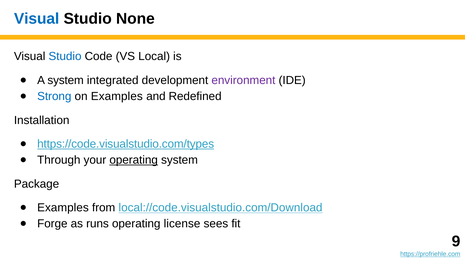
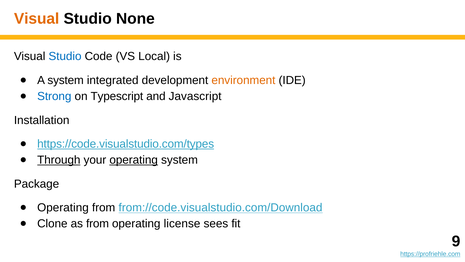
Visual colour: blue -> orange (37, 19)
environment colour: purple -> orange (243, 80)
on Examples: Examples -> Typescript (117, 96)
Redefined: Redefined -> Javascript (195, 96)
Through underline: none -> present (59, 160)
Examples: Examples -> Operating (63, 207)
local://code.visualstudio.com/Download: local://code.visualstudio.com/Download -> from://code.visualstudio.com/Download (221, 207)
Forge: Forge -> Clone (52, 223)
as runs: runs -> from (98, 223)
